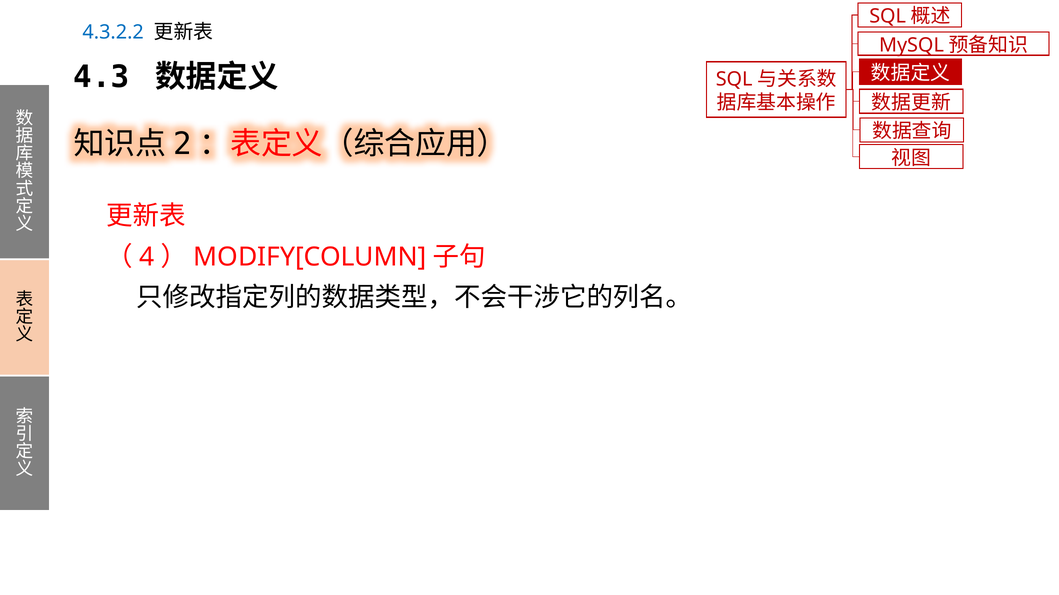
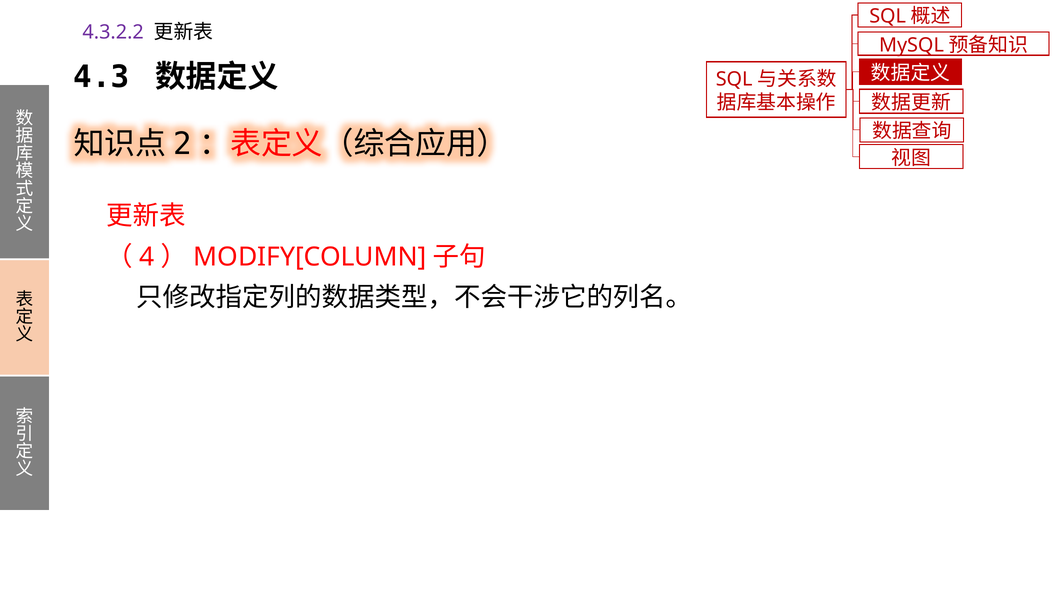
4.3.2.2 colour: blue -> purple (113, 32)
